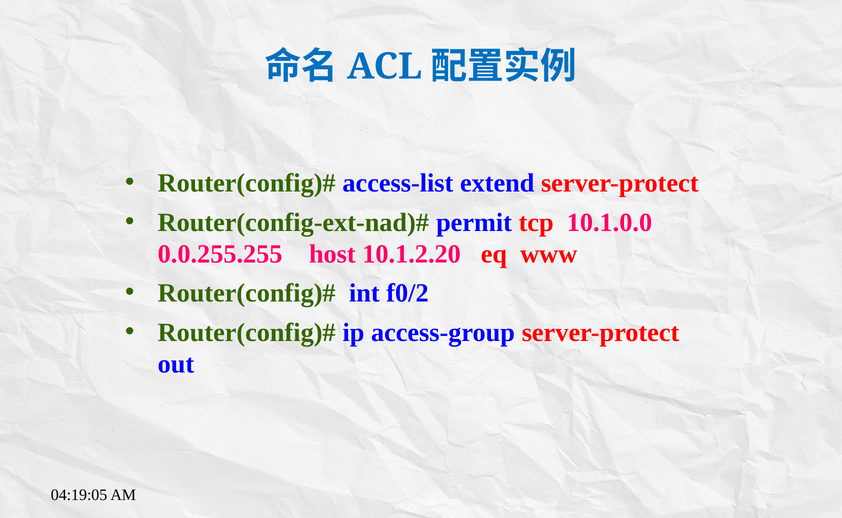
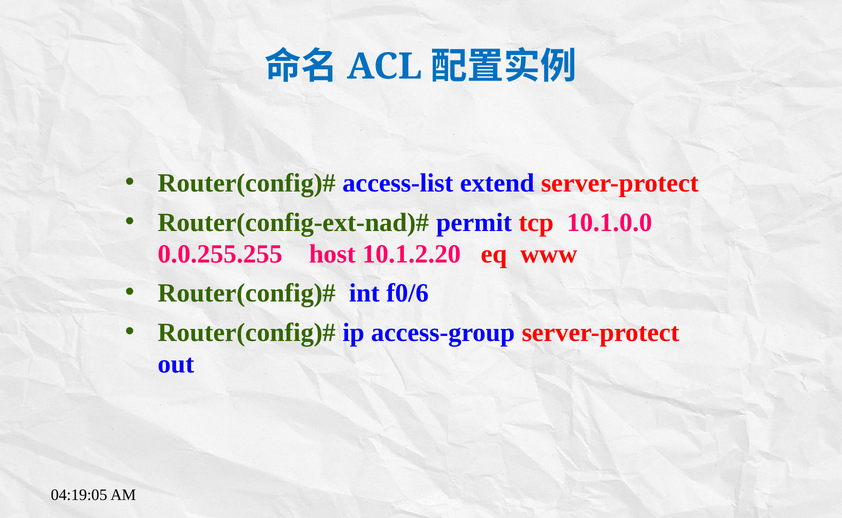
f0/2: f0/2 -> f0/6 (408, 293)
